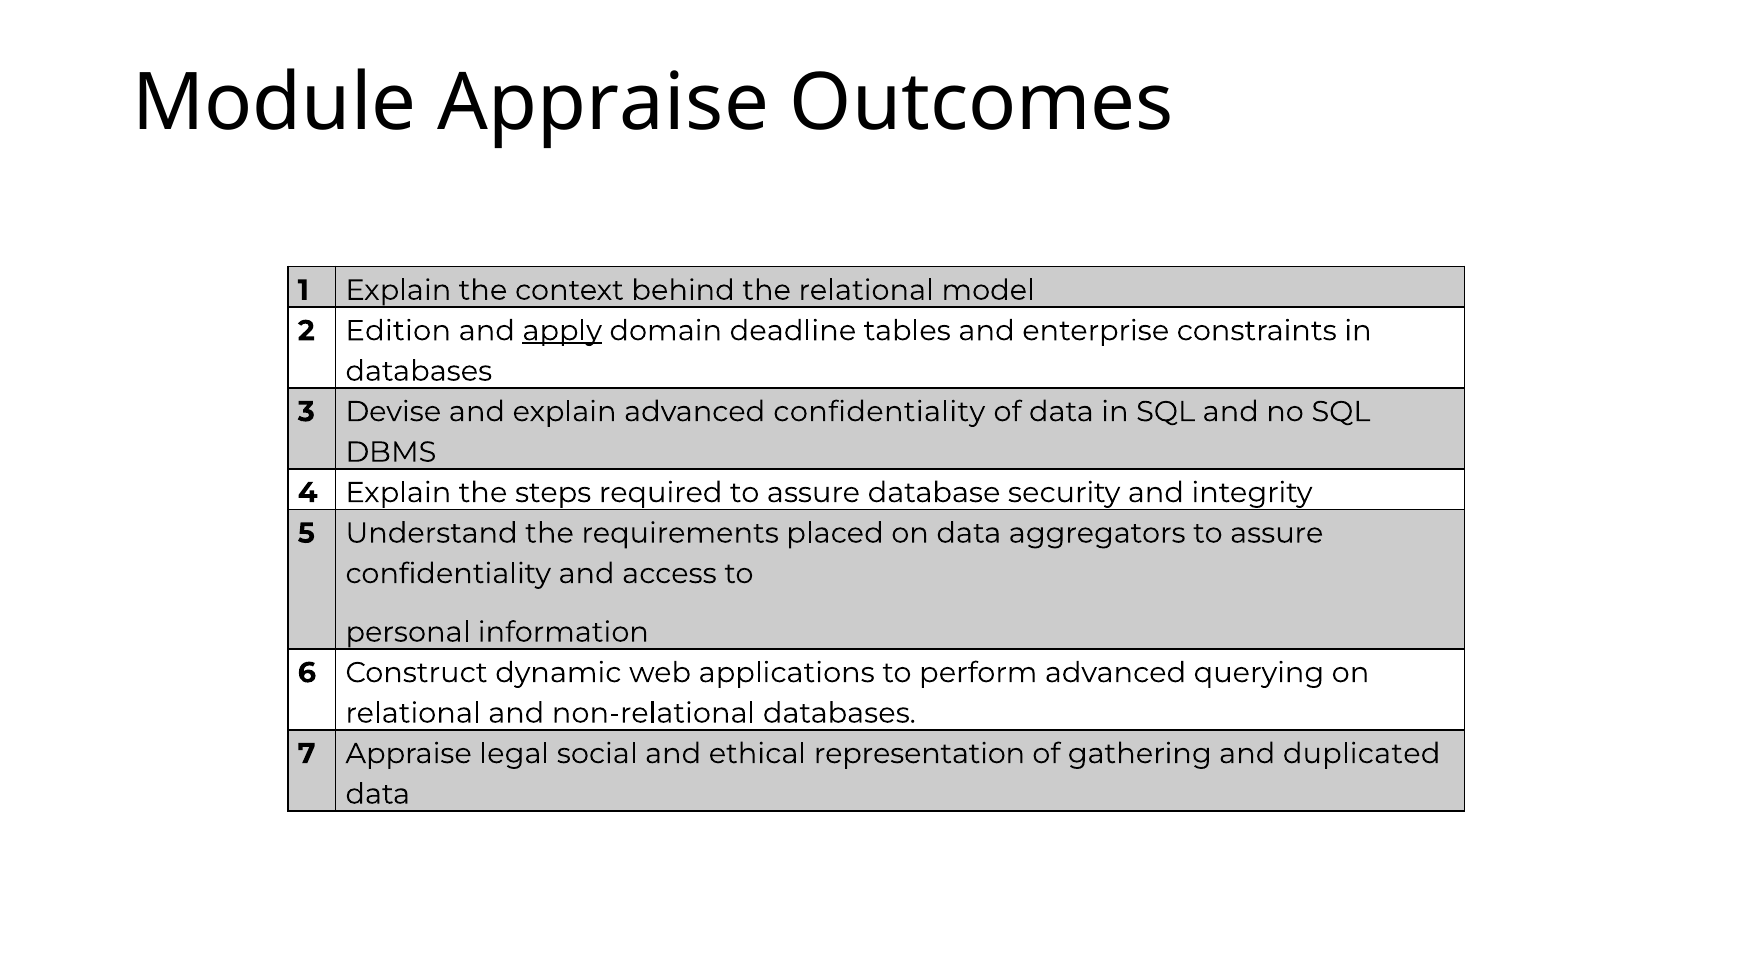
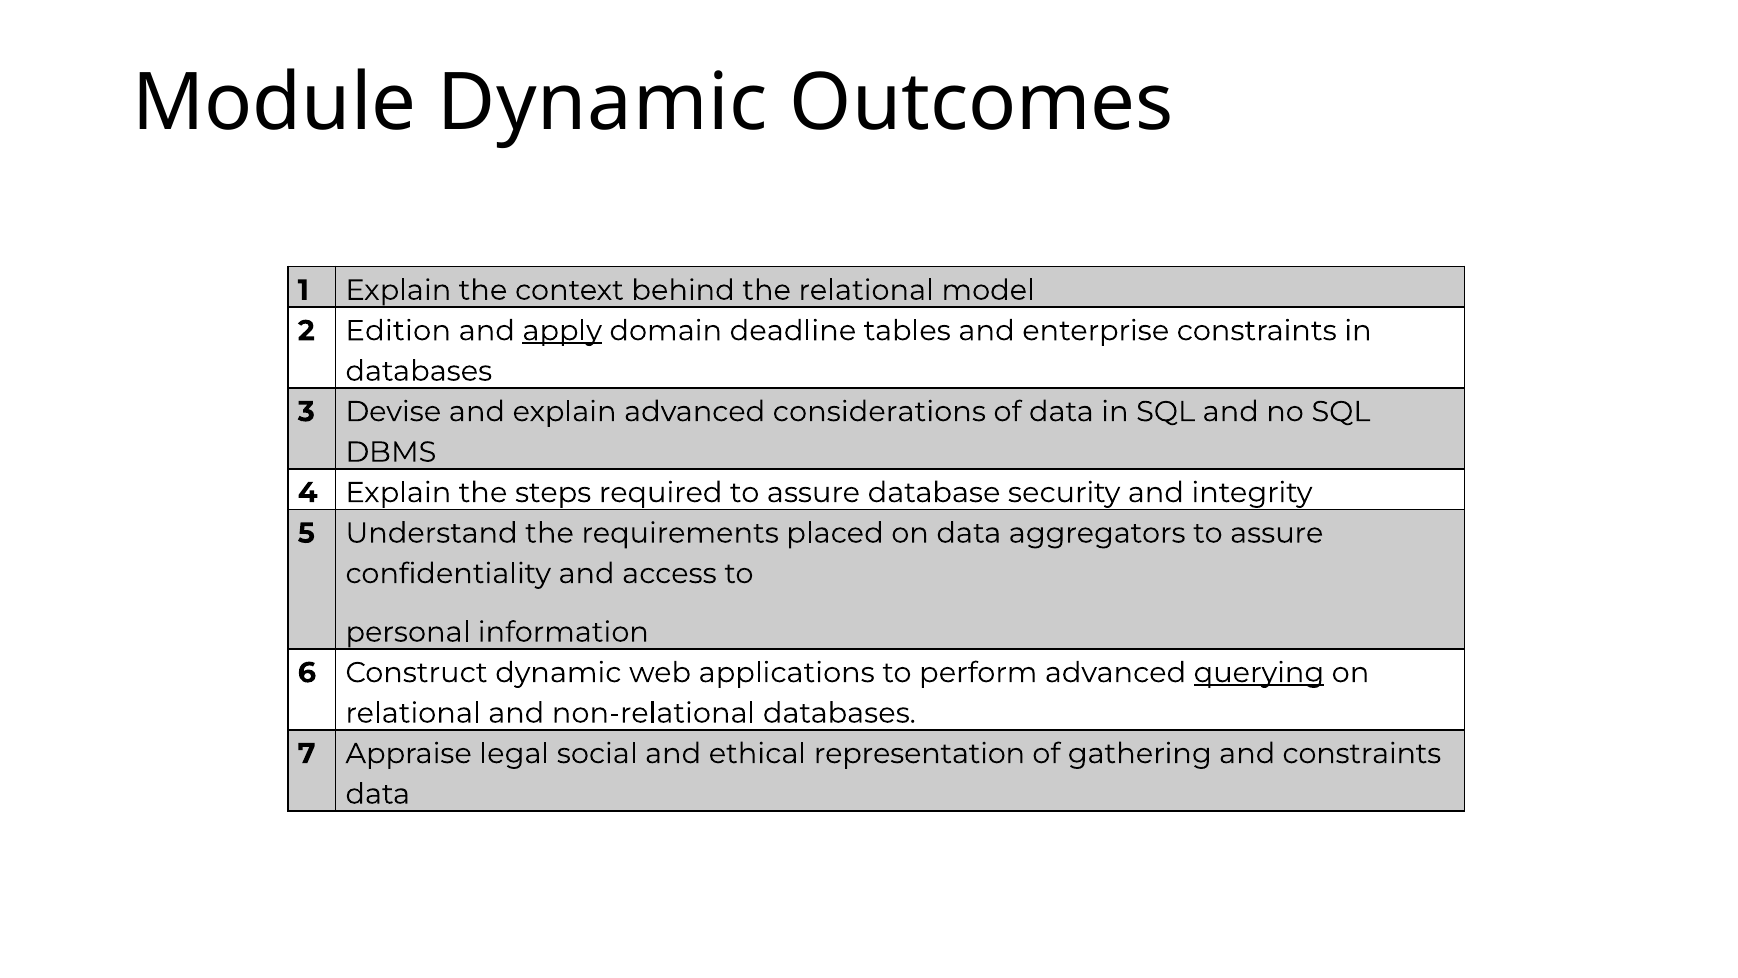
Module Appraise: Appraise -> Dynamic (603, 103)
advanced confidentiality: confidentiality -> considerations (879, 412)
querying underline: none -> present (1259, 672)
and duplicated: duplicated -> constraints (1362, 753)
